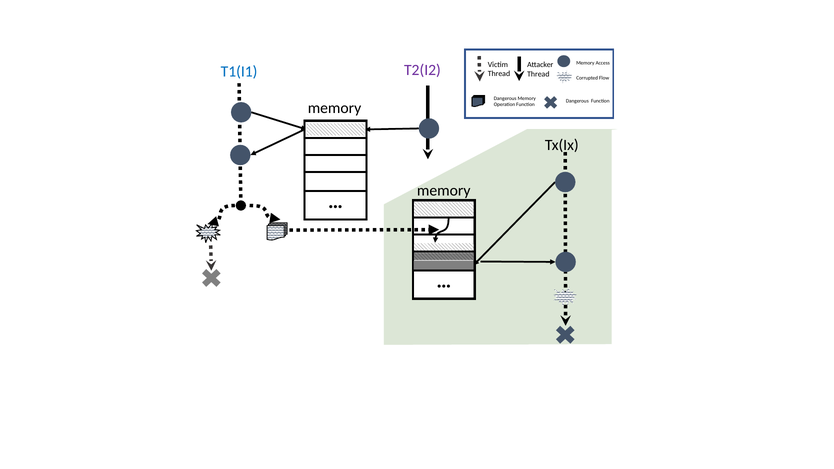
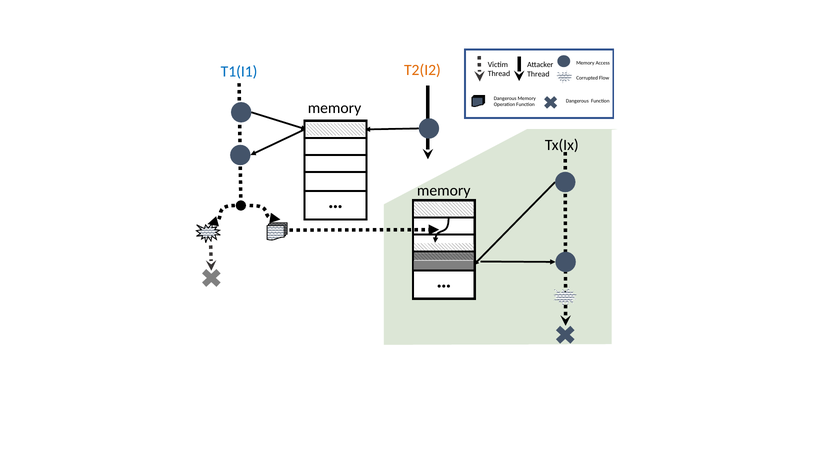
T2(I2 colour: purple -> orange (422, 70)
